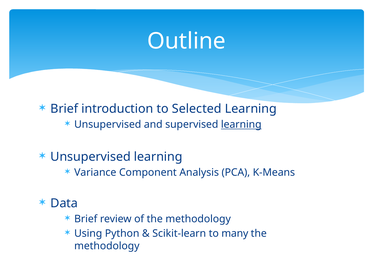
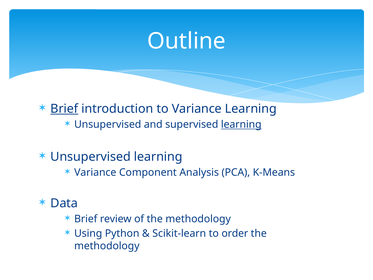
Brief underline: none -> present (64, 109)
to Selected: Selected -> Variance (197, 109)
many: many -> order (235, 233)
